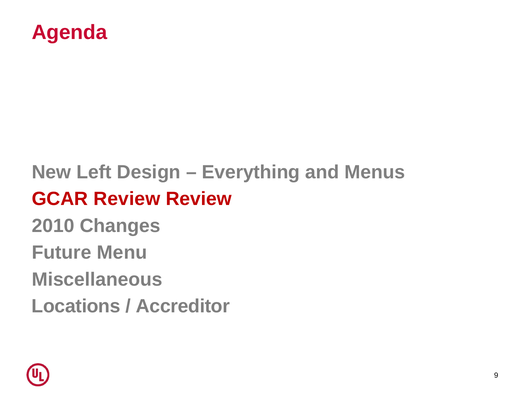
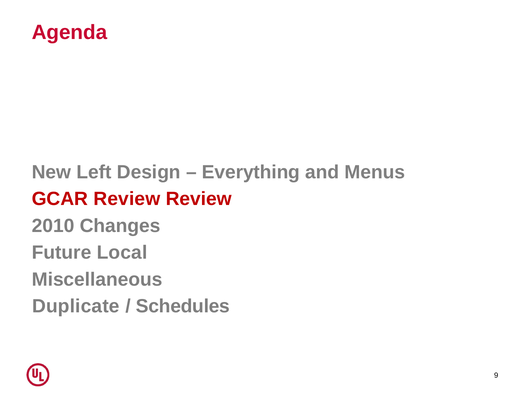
Menu: Menu -> Local (122, 252)
Locations: Locations -> Duplicate (76, 306)
Accreditor: Accreditor -> Schedules (183, 306)
